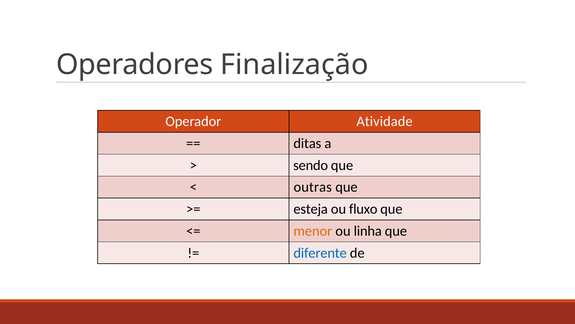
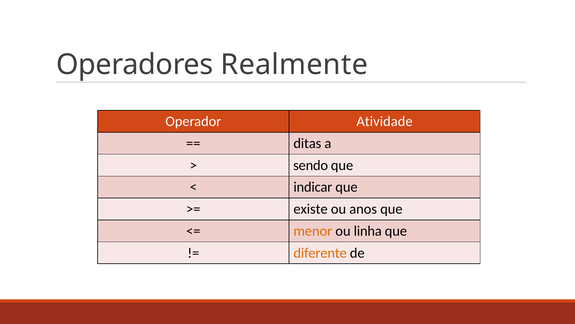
Finalização: Finalização -> Realmente (294, 64)
outras: outras -> indicar (313, 187)
esteja: esteja -> existe (311, 209)
fluxo: fluxo -> anos (363, 209)
diferente colour: blue -> orange (320, 252)
